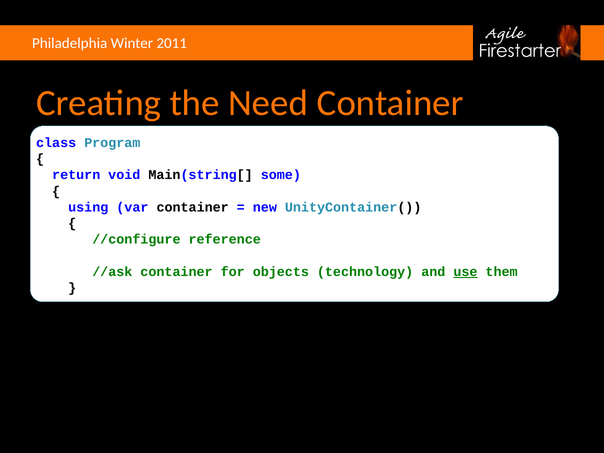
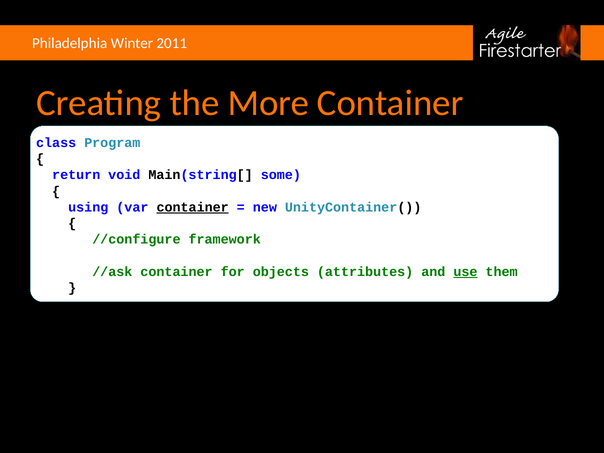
Need: Need -> More (268, 103)
container underline: none -> present (193, 207)
reference: reference -> framework (225, 239)
technology: technology -> attributes (365, 272)
